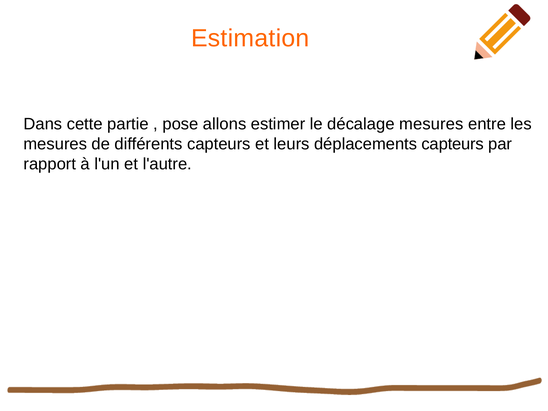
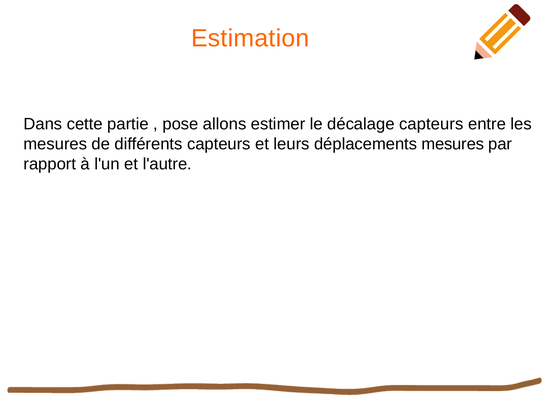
décalage mesures: mesures -> capteurs (431, 124)
déplacements capteurs: capteurs -> mesures (453, 144)
